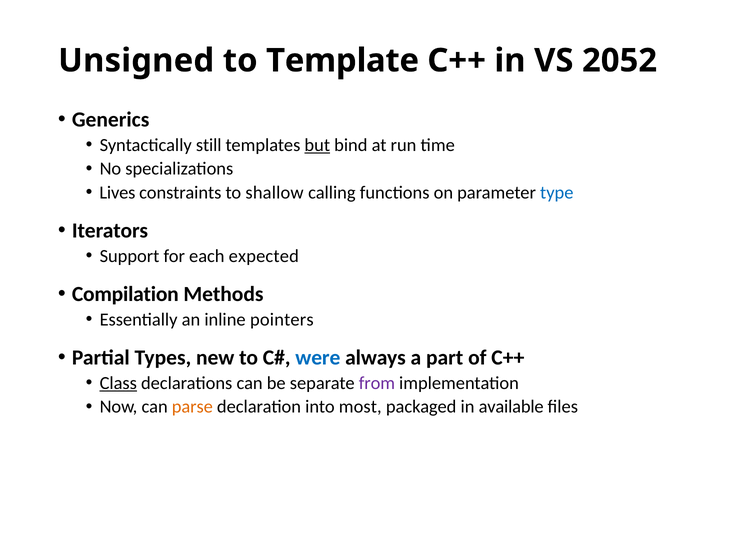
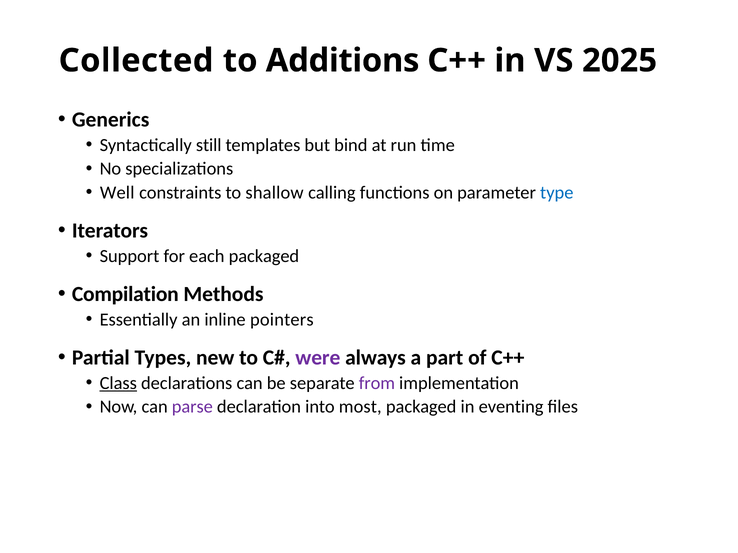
Unsigned: Unsigned -> Collected (136, 61)
Template: Template -> Additions (343, 61)
2052: 2052 -> 2025 (620, 61)
but underline: present -> none (317, 145)
Lives: Lives -> Well (117, 193)
each expected: expected -> packaged (264, 256)
were colour: blue -> purple (318, 358)
parse colour: orange -> purple (192, 407)
available: available -> eventing (511, 407)
